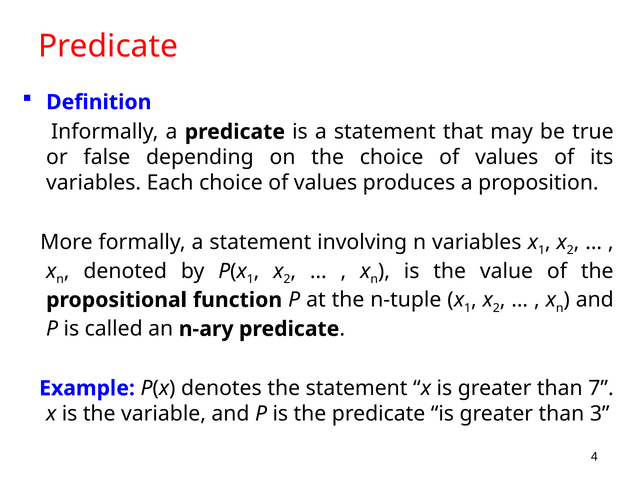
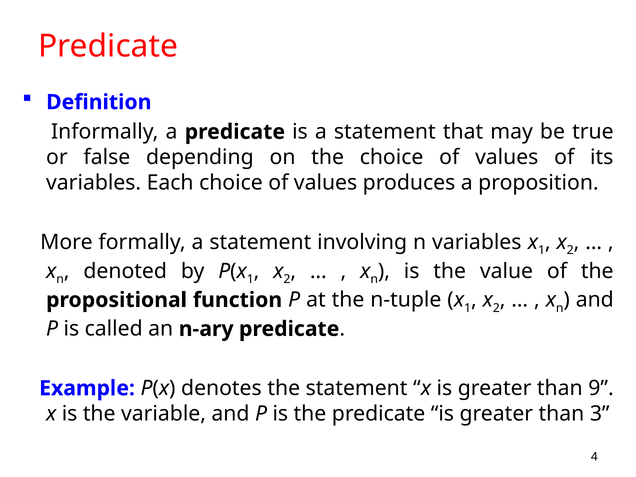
7: 7 -> 9 (601, 388)
